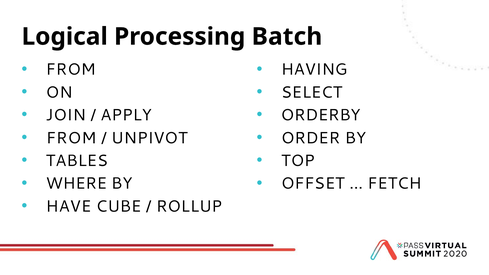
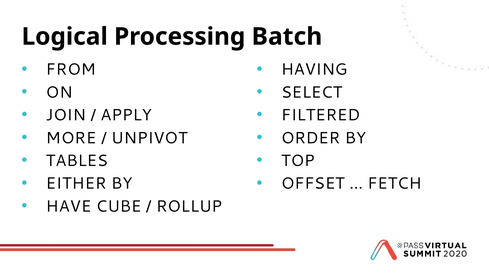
ORDERBY: ORDERBY -> FILTERED (321, 115)
FROM: FROM -> MORE (71, 138)
WHERE: WHERE -> EITHER (76, 184)
